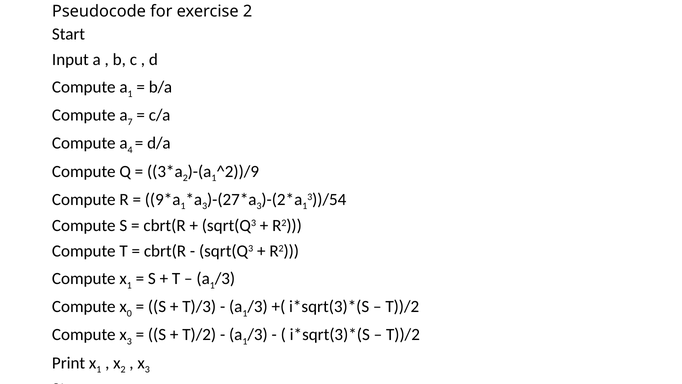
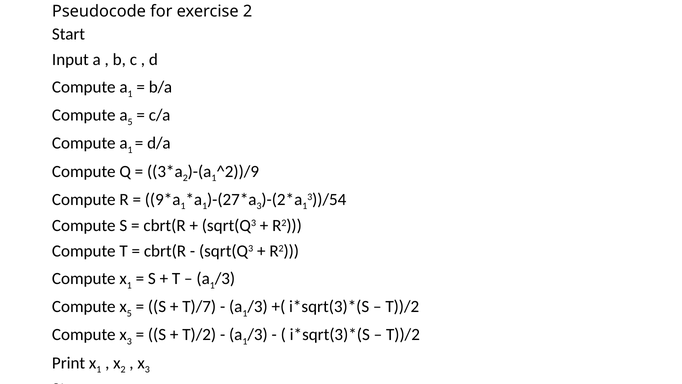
a 7: 7 -> 5 (130, 122)
4: 4 -> 1 (130, 150)
3: 3 -> 1 (205, 206)
0: 0 -> 5 (129, 313)
T)/3: T)/3 -> T)/7 (199, 306)
